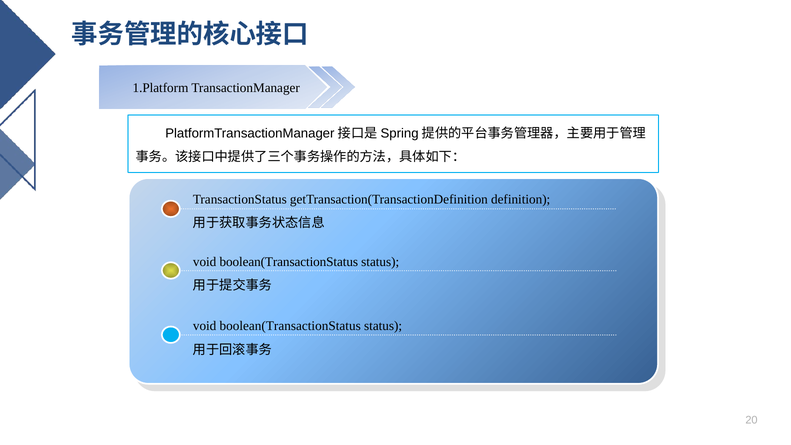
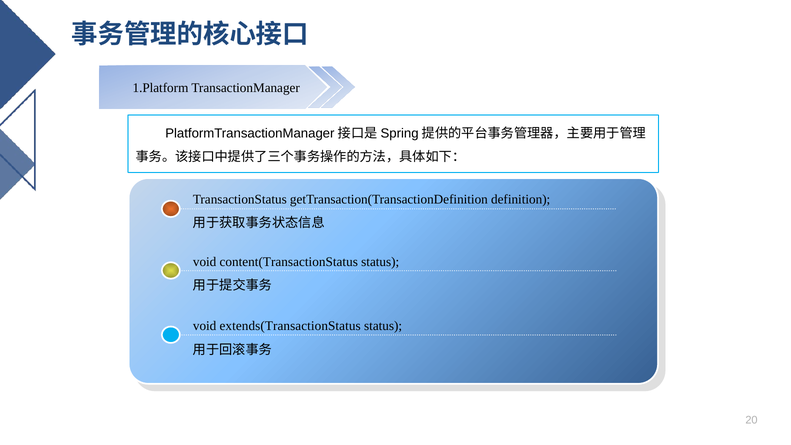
boolean(TransactionStatus: boolean(TransactionStatus -> content(TransactionStatus (289, 262)
boolean(TransactionStatus: boolean(TransactionStatus -> extends(TransactionStatus (290, 326)
